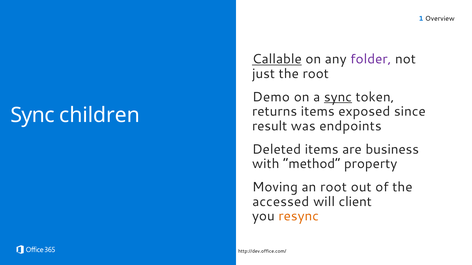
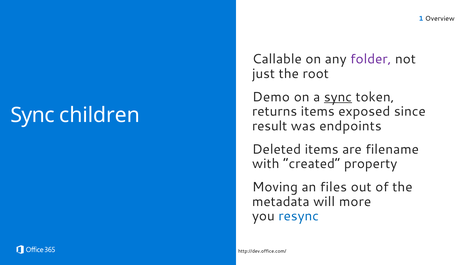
Callable underline: present -> none (277, 59)
business: business -> filename (392, 149)
method: method -> created (312, 164)
an root: root -> files (333, 187)
accessed: accessed -> metadata (281, 202)
client: client -> more (355, 202)
resync colour: orange -> blue (299, 216)
